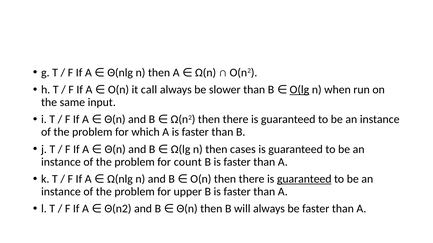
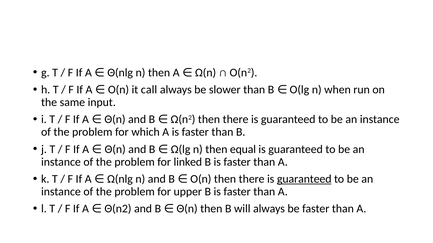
O(lg underline: present -> none (299, 90)
cases: cases -> equal (243, 150)
count: count -> linked (188, 162)
